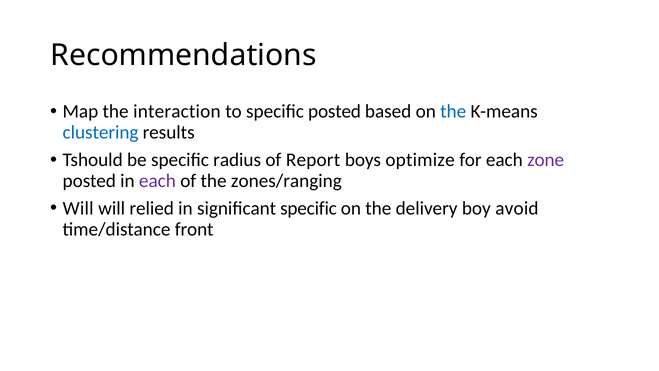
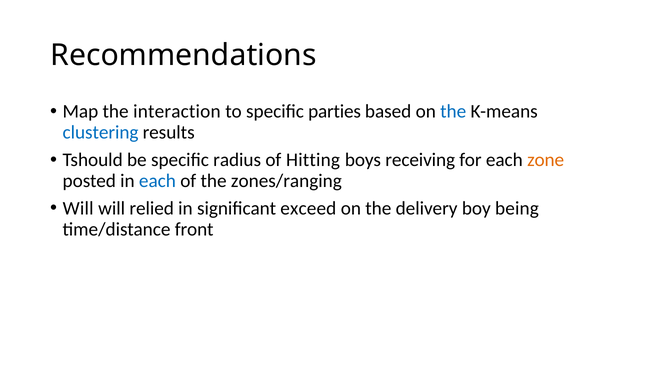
specific posted: posted -> parties (335, 111)
Report: Report -> Hitting (313, 160)
optimize: optimize -> receiving (420, 160)
zone colour: purple -> orange (546, 160)
each colour: purple -> blue (157, 181)
significant specific: specific -> exceed (308, 208)
avoid: avoid -> being (517, 208)
